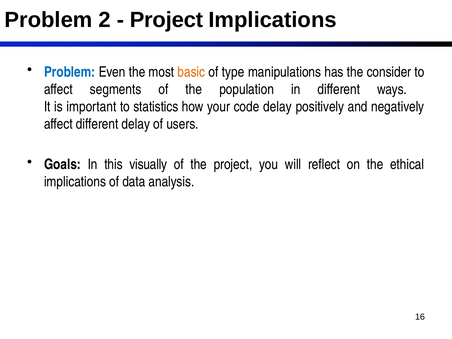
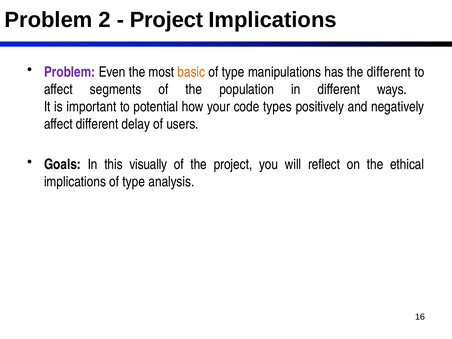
Problem colour: blue -> purple (70, 72)
the consider: consider -> different (389, 72)
statistics: statistics -> potential (156, 107)
code delay: delay -> types (277, 107)
implications of data: data -> type (134, 182)
